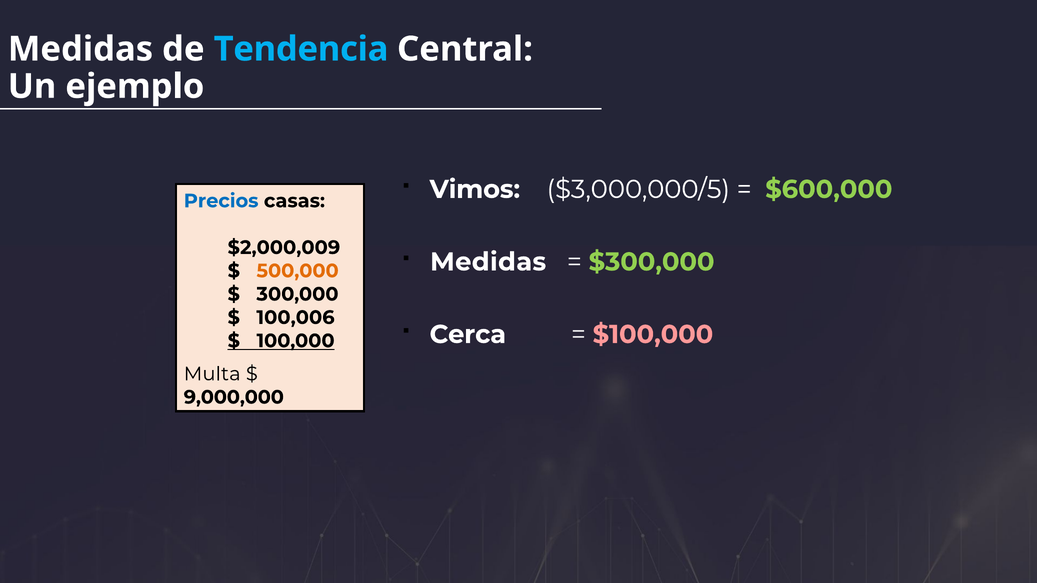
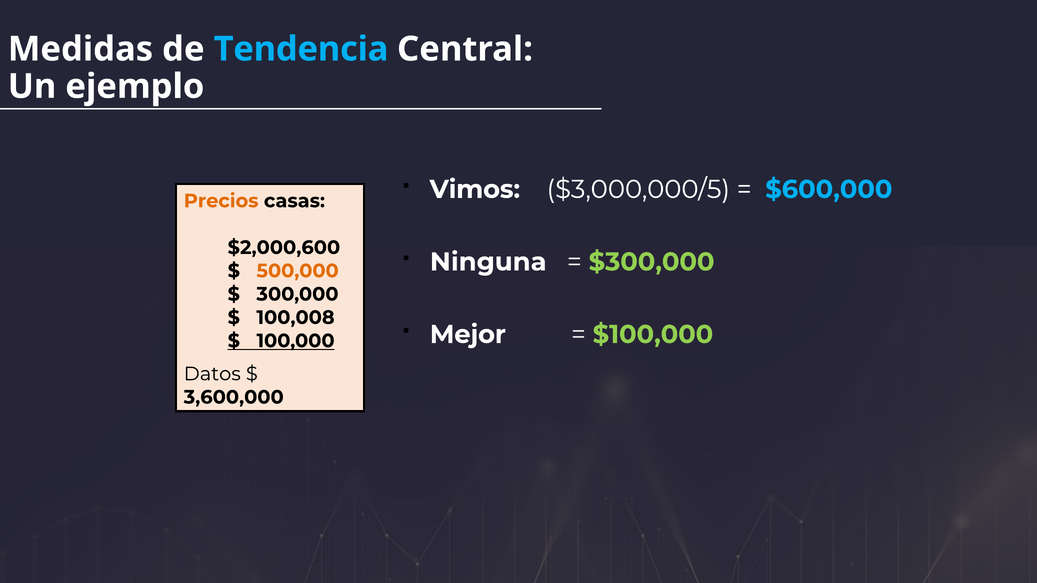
$600,000 colour: light green -> light blue (829, 189)
Precios colour: blue -> orange (221, 201)
$2,000,009: $2,000,009 -> $2,000,600 (284, 248)
Medidas: Medidas -> Ninguna (488, 262)
100,006: 100,006 -> 100,008 (296, 318)
Cerca: Cerca -> Mejor (468, 335)
$100,000 colour: pink -> light green (653, 335)
Multa: Multa -> Datos (212, 374)
9,000,000: 9,000,000 -> 3,600,000 (234, 397)
